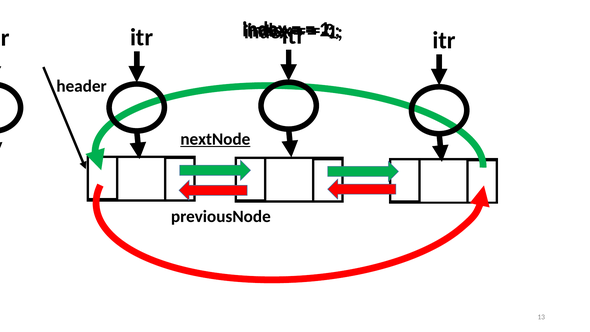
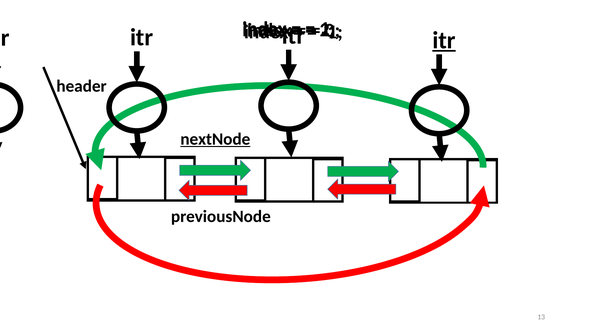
itr underline: none -> present (444, 40)
